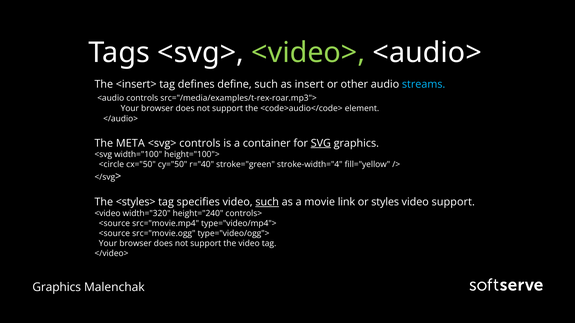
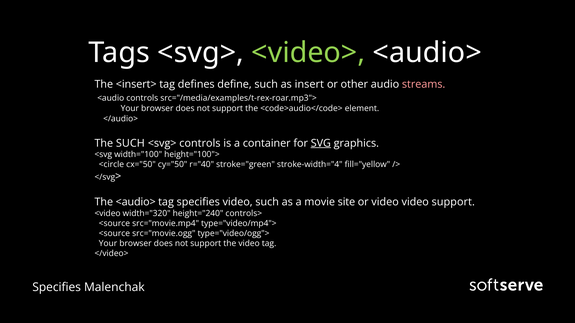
streams colour: light blue -> pink (424, 84)
The META: META -> SUCH (130, 143)
The <styles>: <styles> -> <audio> (136, 202)
such underline: present -> none (267, 202)
link: link -> site (346, 202)
or styles: styles -> video (385, 202)
Graphics: Graphics -> Specifies (57, 287)
